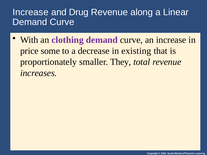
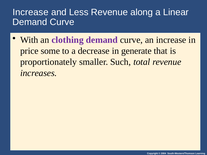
Drug: Drug -> Less (79, 12)
existing: existing -> generate (136, 51)
They: They -> Such (121, 62)
